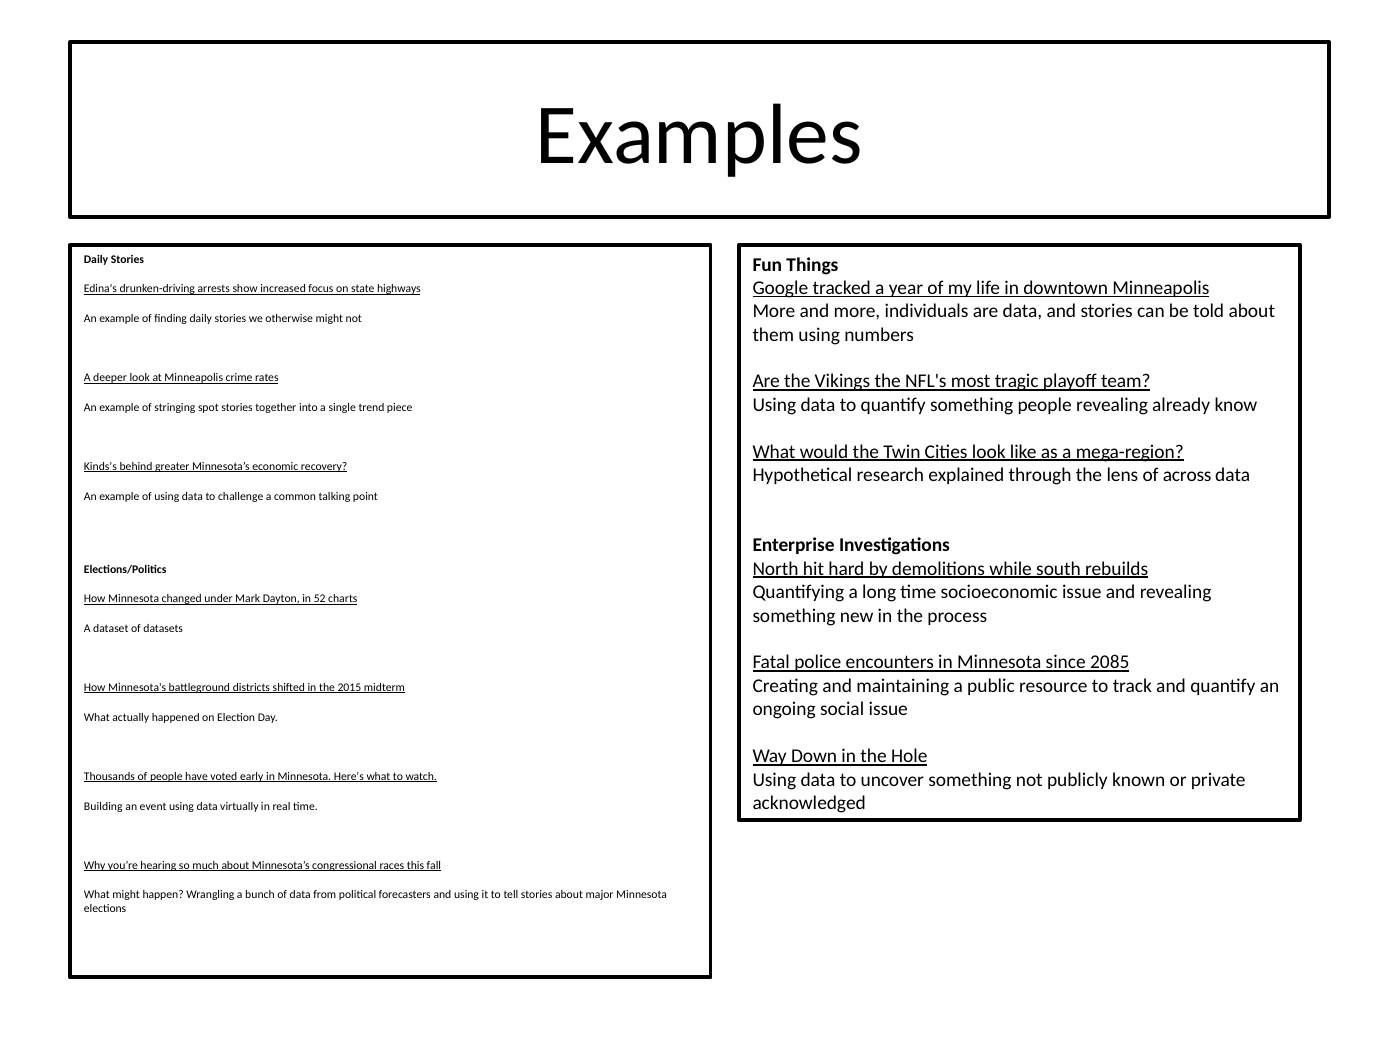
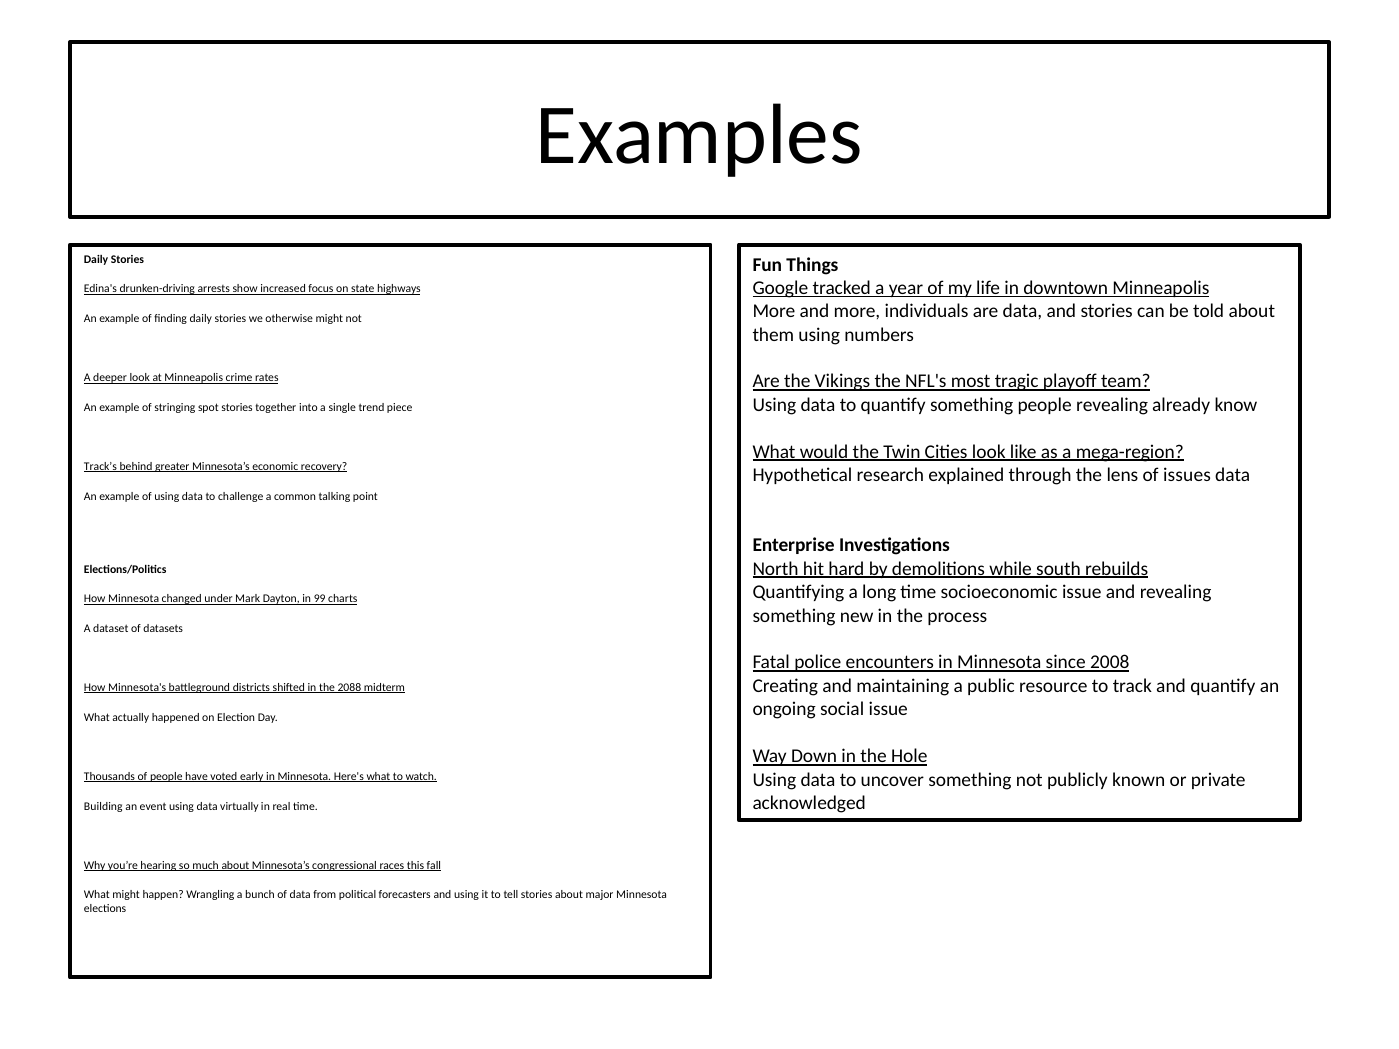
Kinds’s: Kinds’s -> Track’s (100, 467)
across: across -> issues (1187, 476)
52: 52 -> 99 (320, 599)
2085: 2085 -> 2008 (1110, 663)
2015: 2015 -> 2088 (349, 688)
